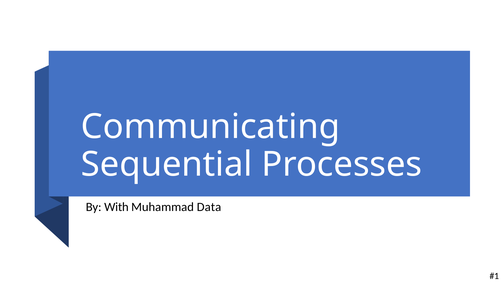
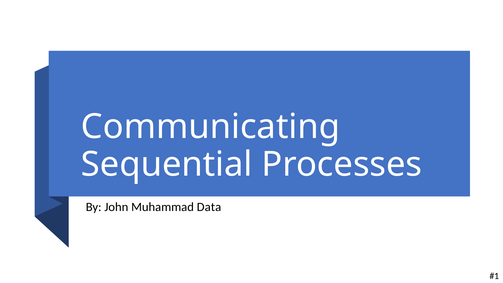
With: With -> John (116, 207)
